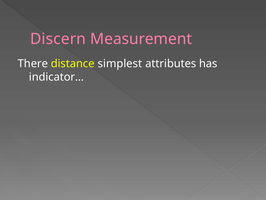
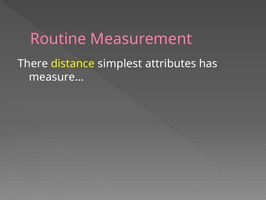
Discern: Discern -> Routine (58, 39)
indicator…: indicator… -> measure… (56, 77)
